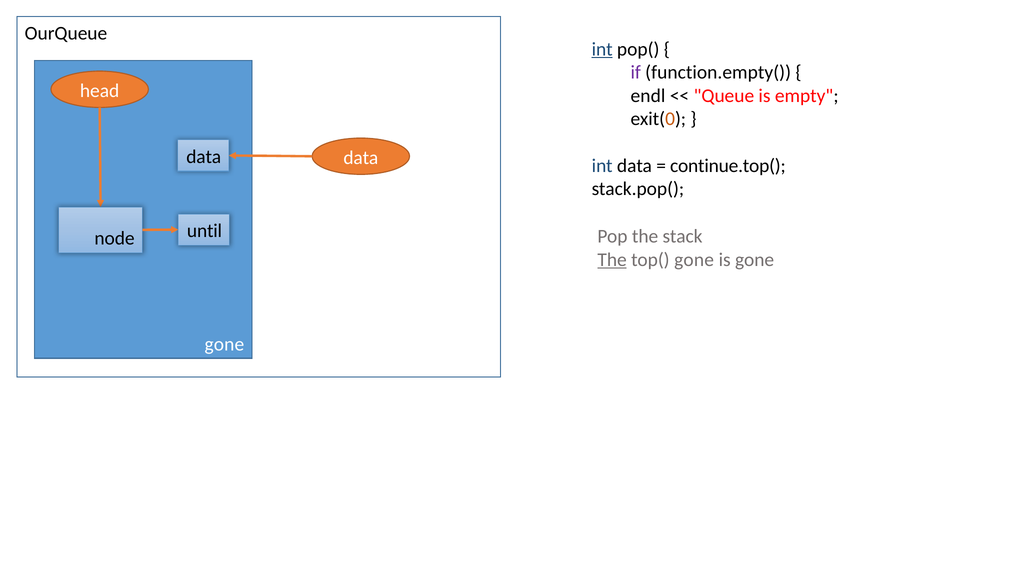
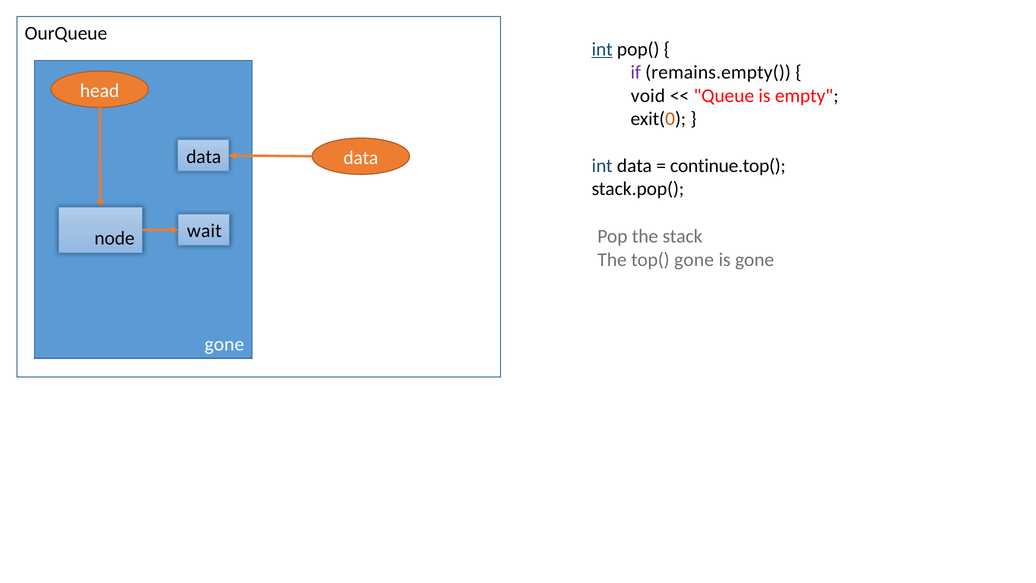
function.empty(: function.empty( -> remains.empty( (718, 72)
endl: endl -> void (648, 96)
until: until -> wait (204, 231)
The underline: present -> none (612, 260)
